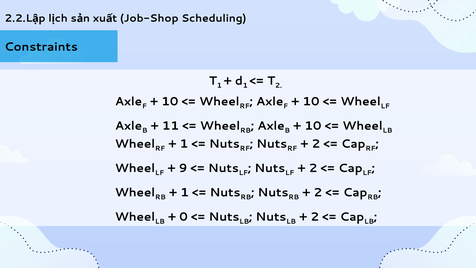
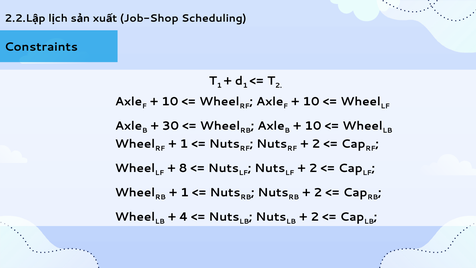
11: 11 -> 30 (170, 126)
9: 9 -> 8 (183, 168)
0: 0 -> 4 (184, 217)
